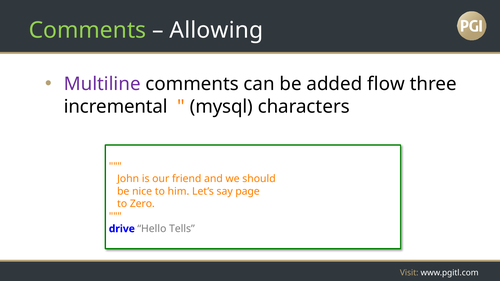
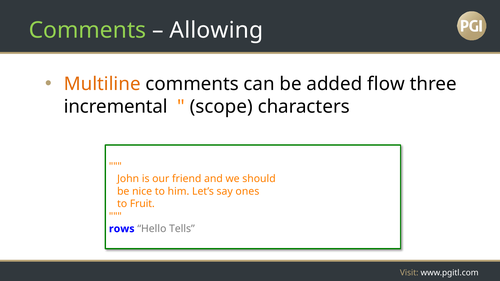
Multiline colour: purple -> orange (102, 84)
mysql: mysql -> scope (221, 107)
page: page -> ones (247, 191)
Zero: Zero -> Fruit (142, 204)
drive: drive -> rows (122, 229)
